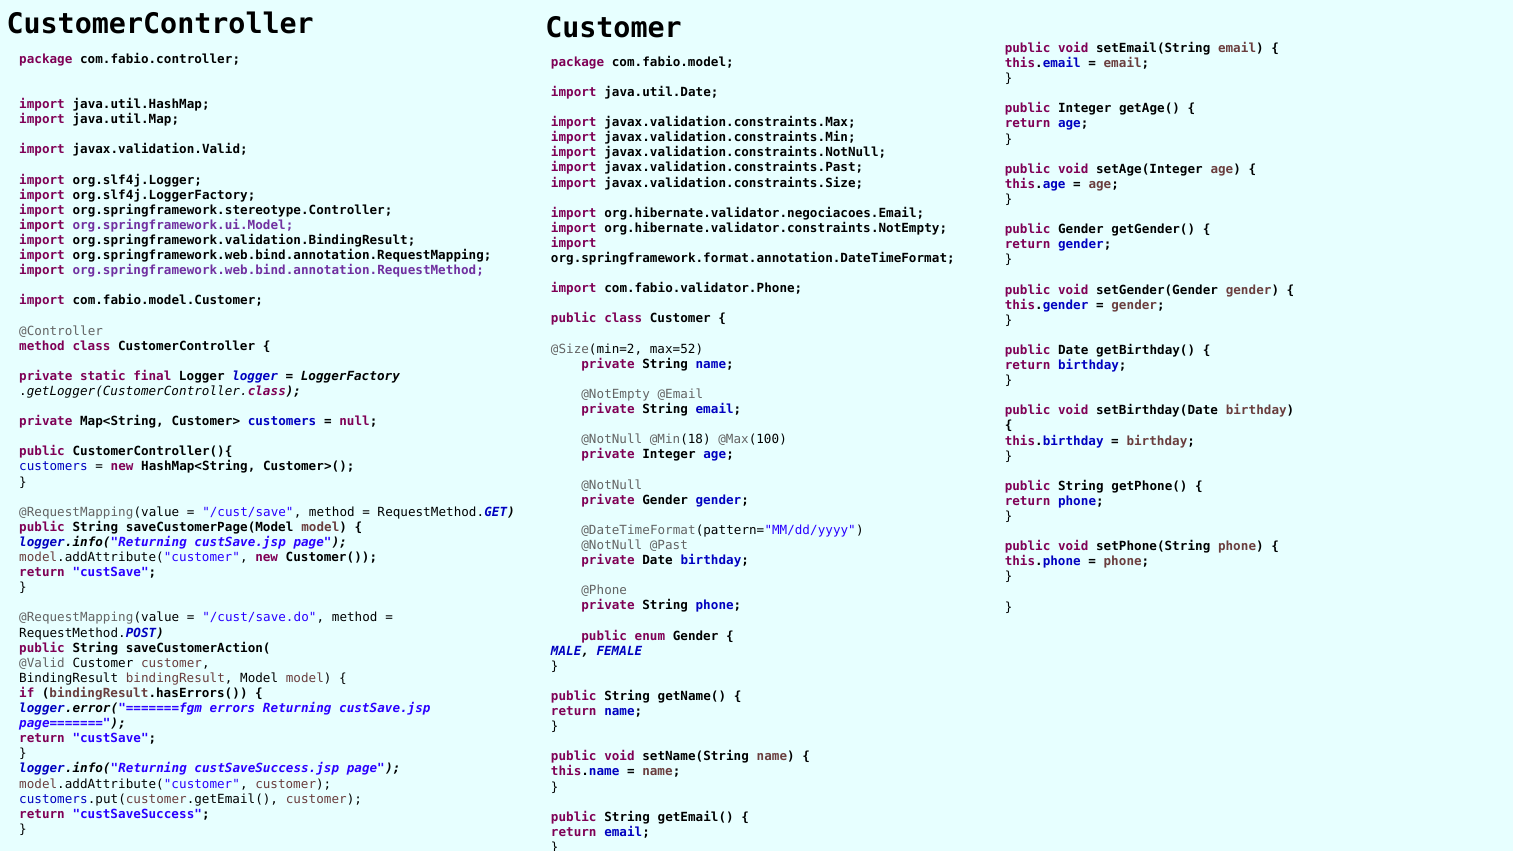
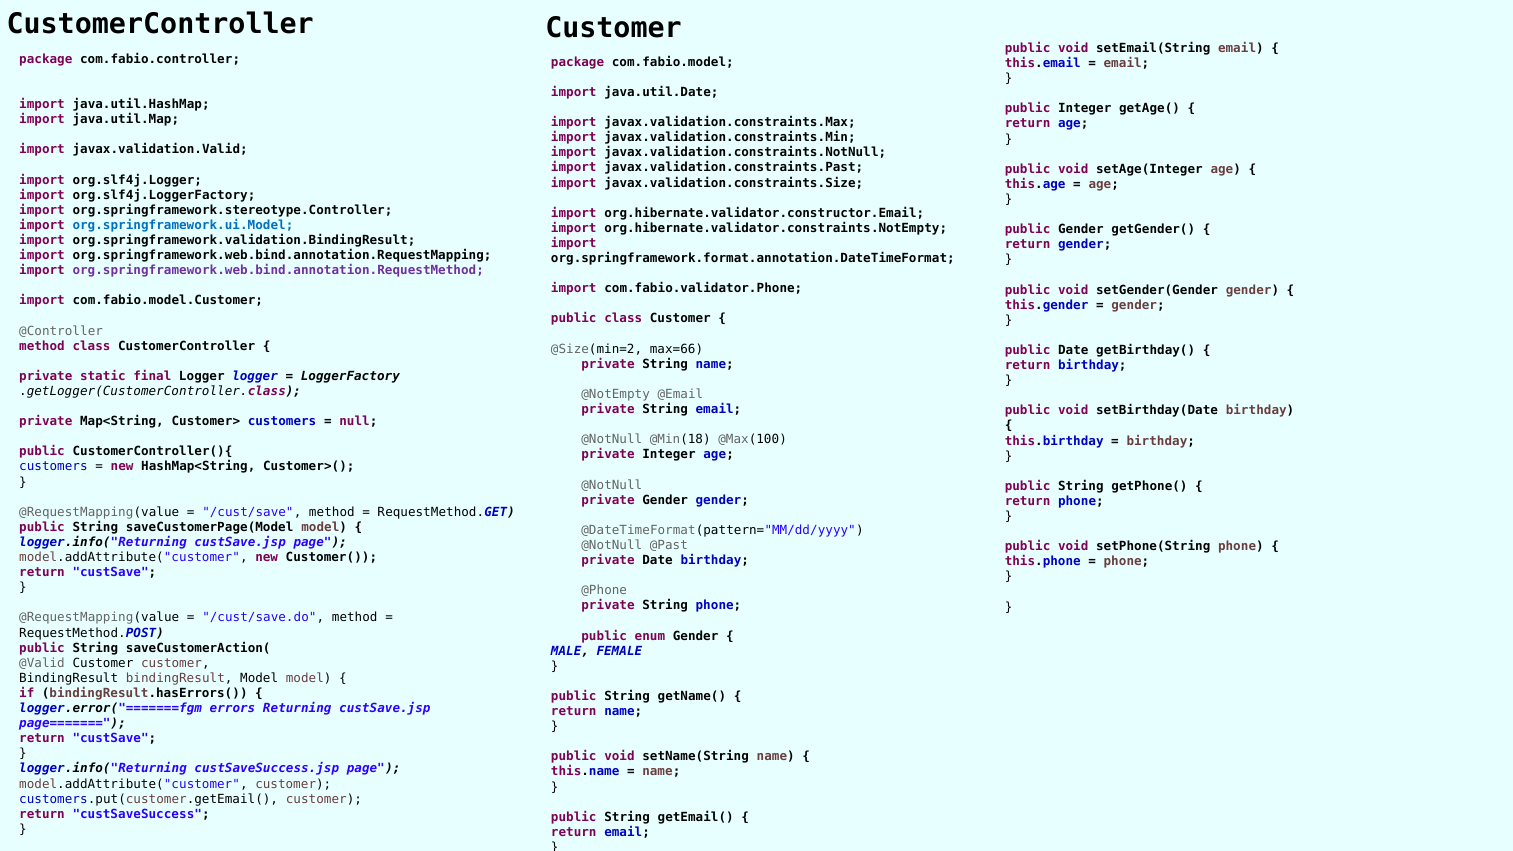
org.hibernate.validator.negociacoes.Email: org.hibernate.validator.negociacoes.Email -> org.hibernate.validator.constructor.Email (764, 213)
org.springframework.ui.Model colour: purple -> blue (183, 225)
max=52: max=52 -> max=66 (676, 349)
